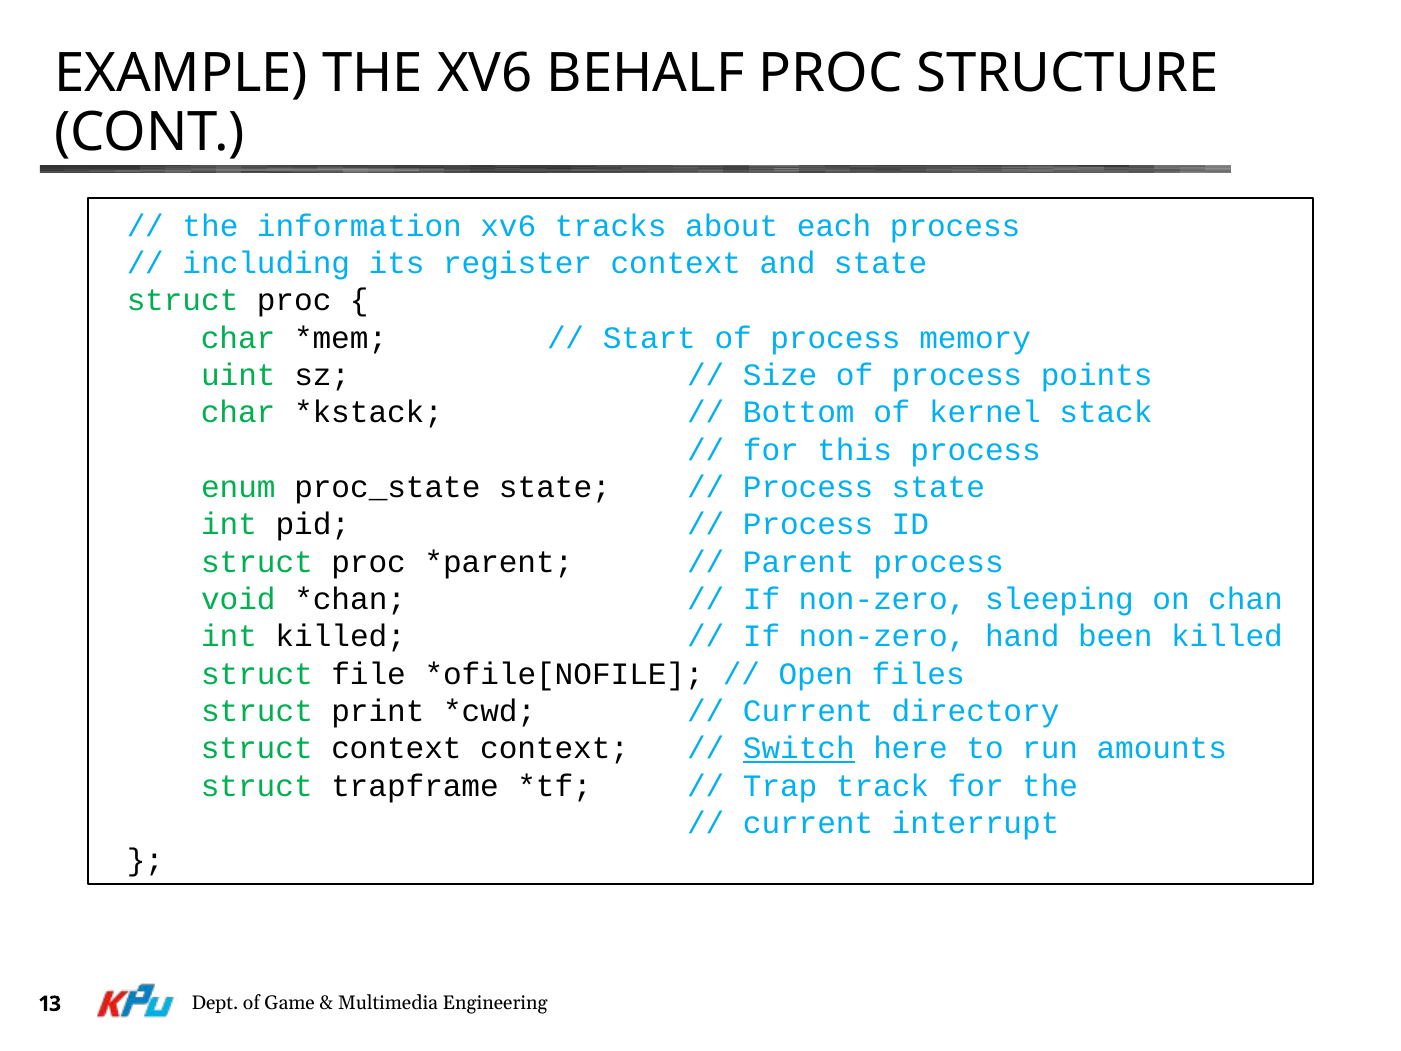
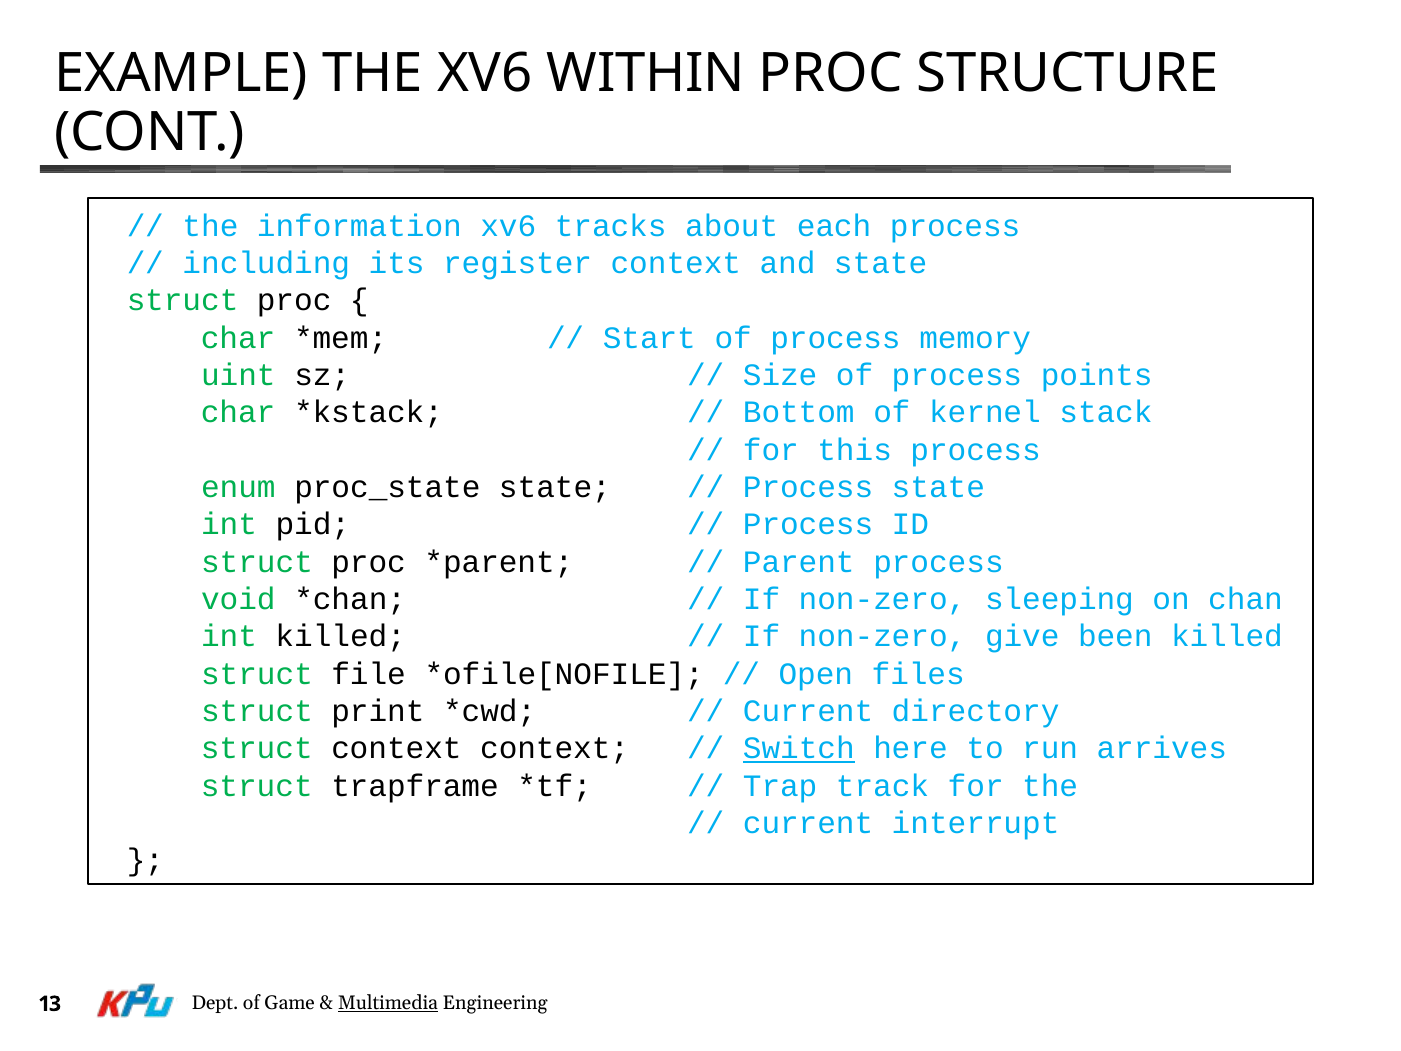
BEHALF: BEHALF -> WITHIN (646, 73)
hand: hand -> give (1022, 636)
amounts: amounts -> arrives (1162, 748)
Multimedia underline: none -> present (388, 1003)
